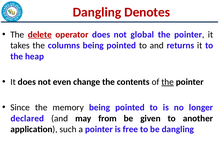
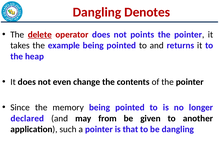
global: global -> points (142, 35)
columns: columns -> example (64, 46)
the underline: present -> none (168, 82)
free: free -> that (130, 129)
